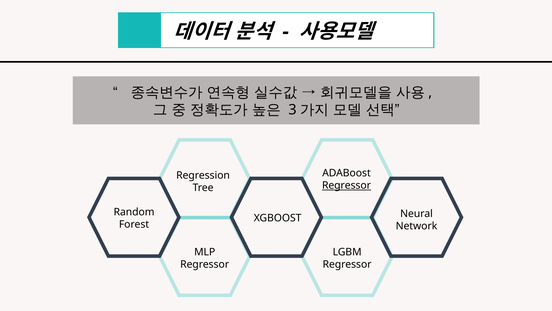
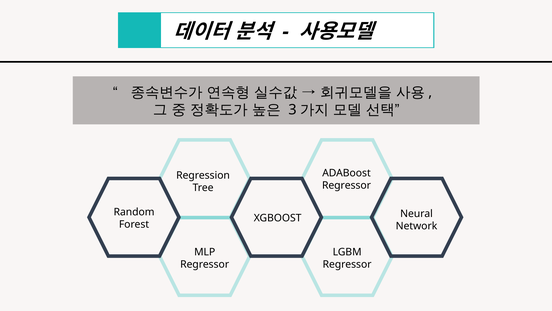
Regressor underline: present -> none (346, 185)
